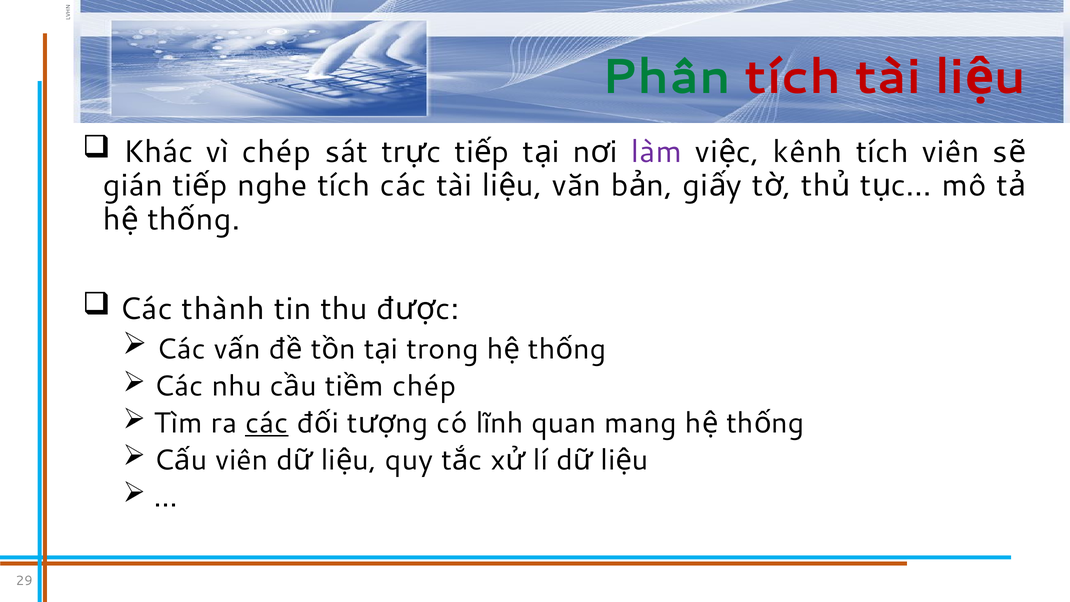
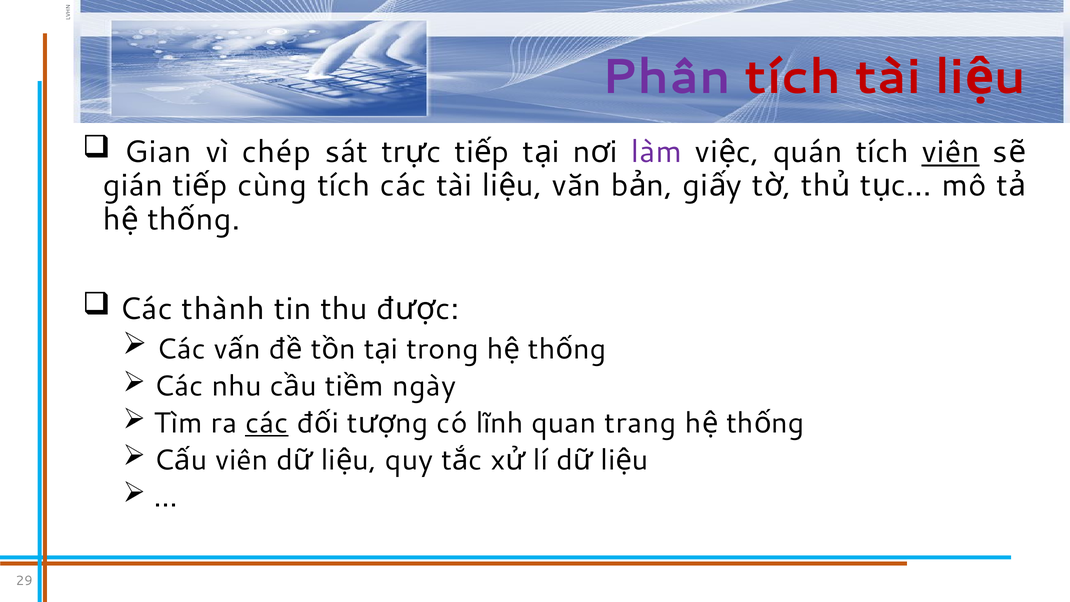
Phân colour: green -> purple (666, 77)
Khác: Khác -> Gian (158, 152)
kênh: kênh -> quán (808, 152)
viên underline: none -> present (951, 152)
nghe: nghe -> cùng (272, 186)
chép: chép -> ngày (424, 386)
mang: mang -> trang (640, 423)
